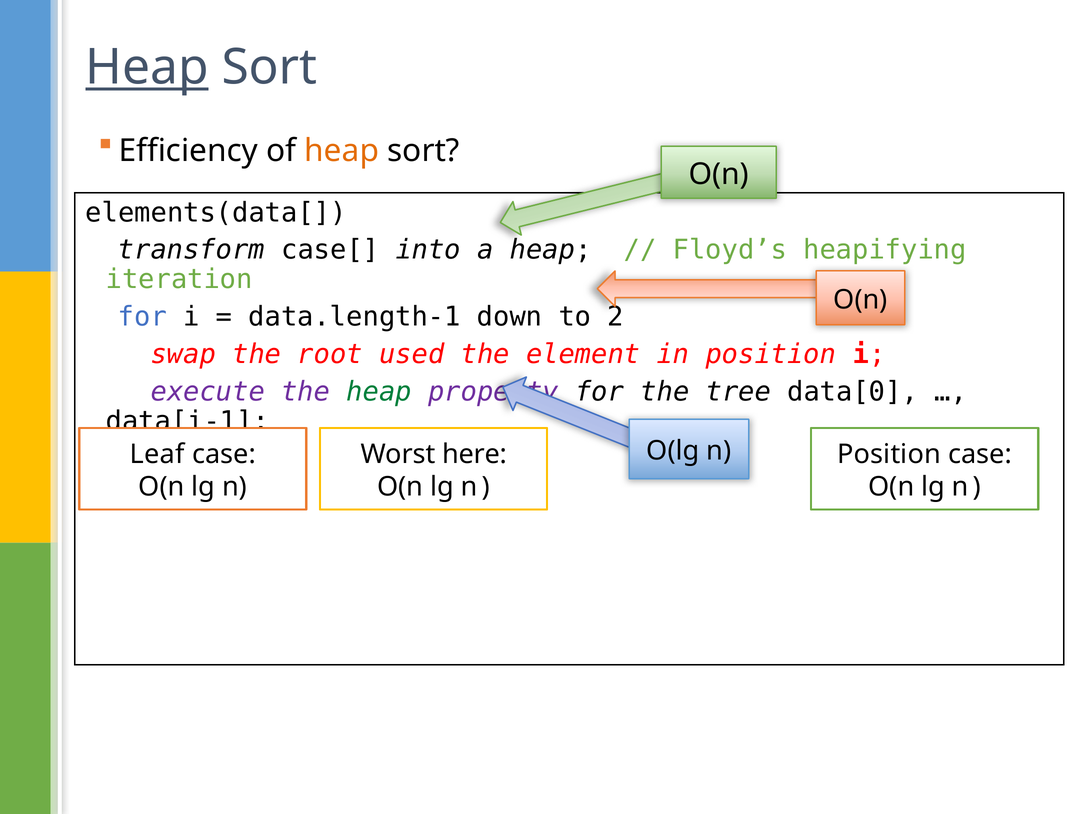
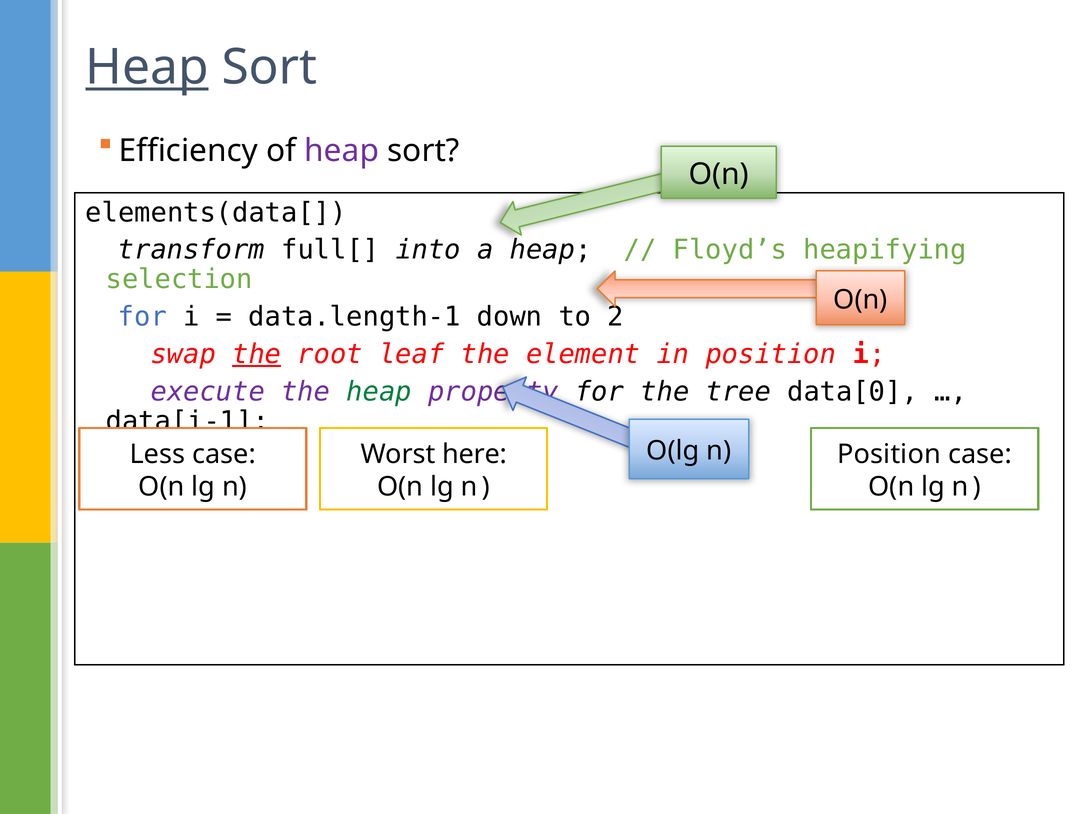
heap colour: orange -> purple (342, 151)
case[: case[ -> full[ (330, 250)
iteration: iteration -> selection (179, 279)
the underline: none -> present (257, 354)
used: used -> leaf (412, 354)
Leaf: Leaf -> Less (157, 454)
